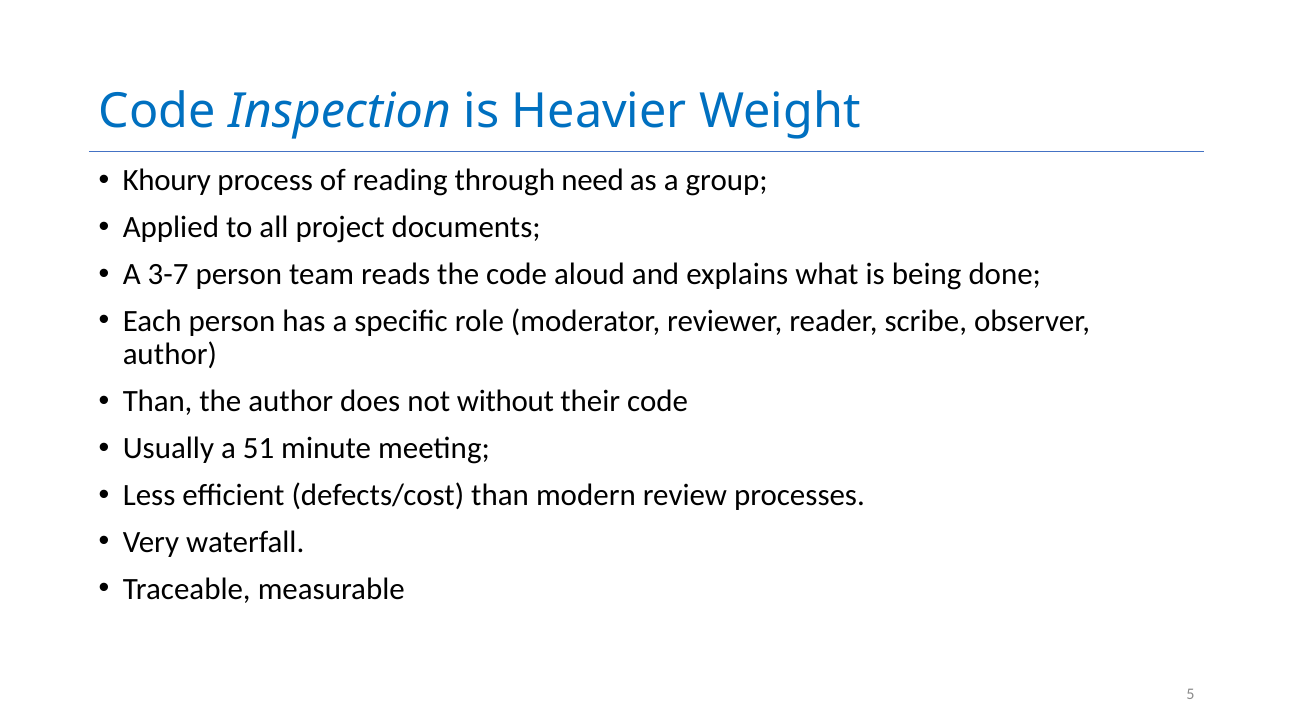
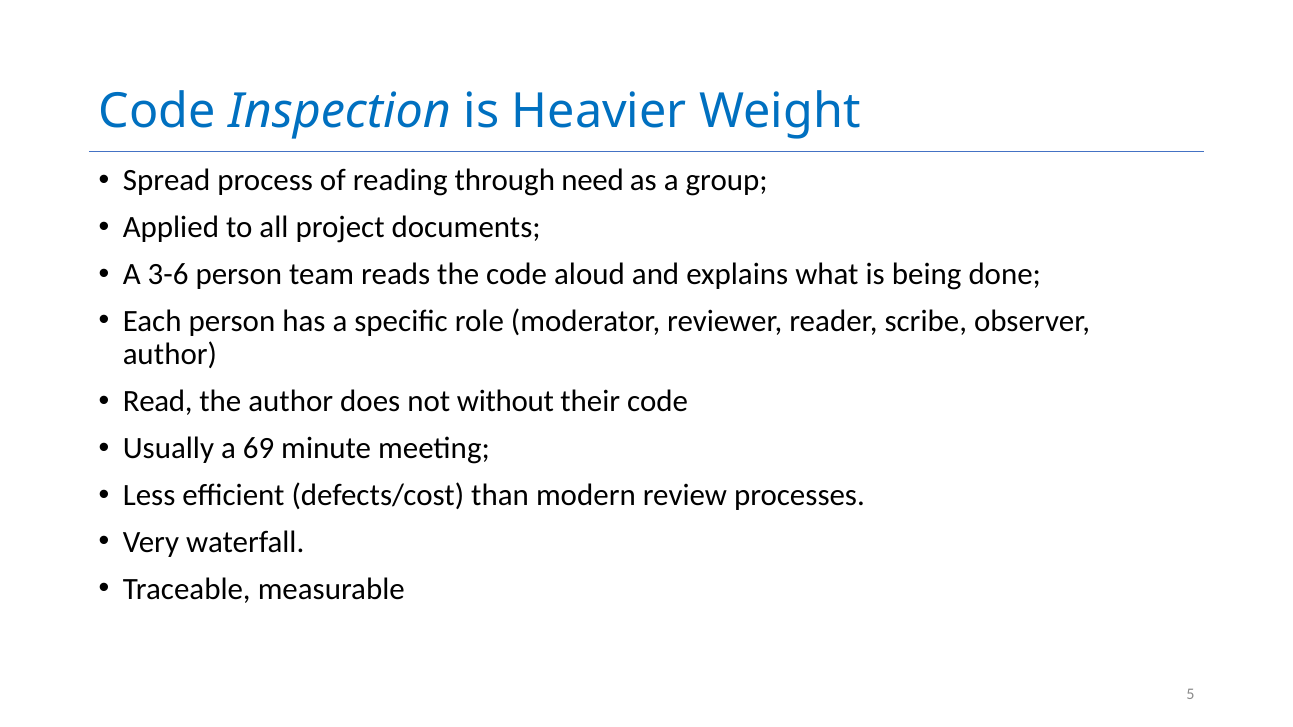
Khoury: Khoury -> Spread (167, 180)
3-7: 3-7 -> 3-6 (168, 274)
Than: Than -> Read (158, 402)
51: 51 -> 69 (259, 449)
